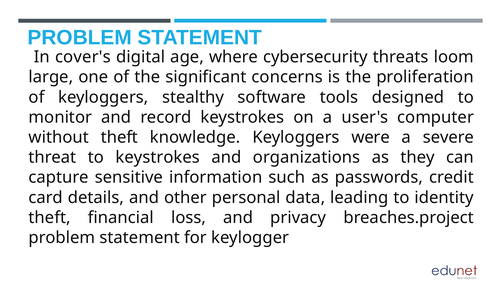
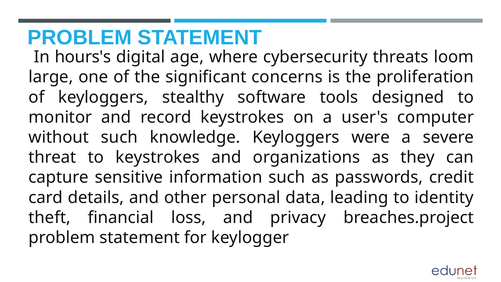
cover's: cover's -> hours's (83, 57)
without theft: theft -> such (119, 137)
